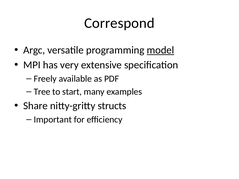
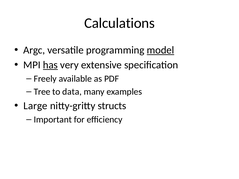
Correspond: Correspond -> Calculations (119, 23)
has underline: none -> present (50, 65)
start: start -> data (72, 92)
Share: Share -> Large (35, 106)
